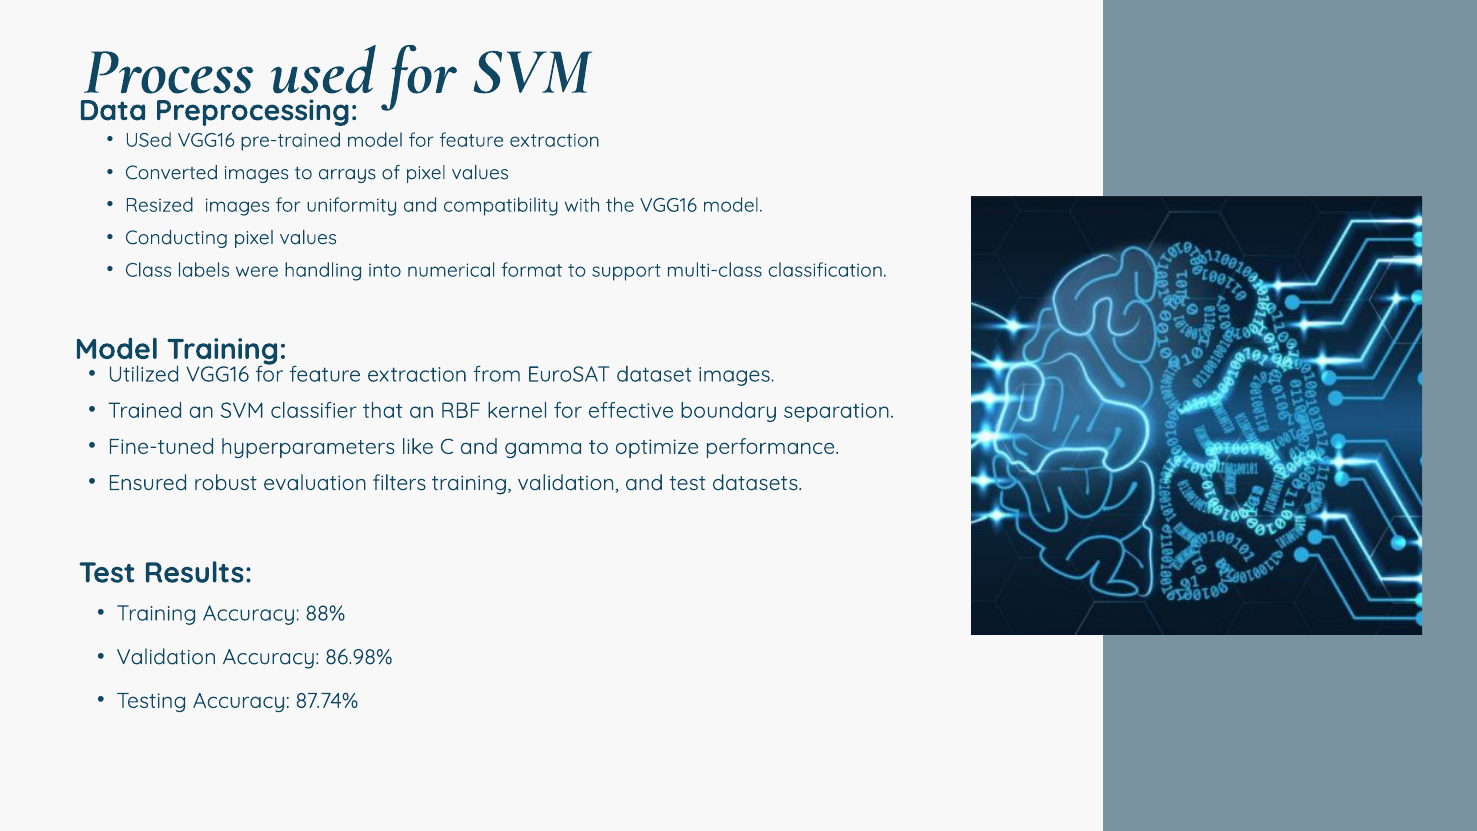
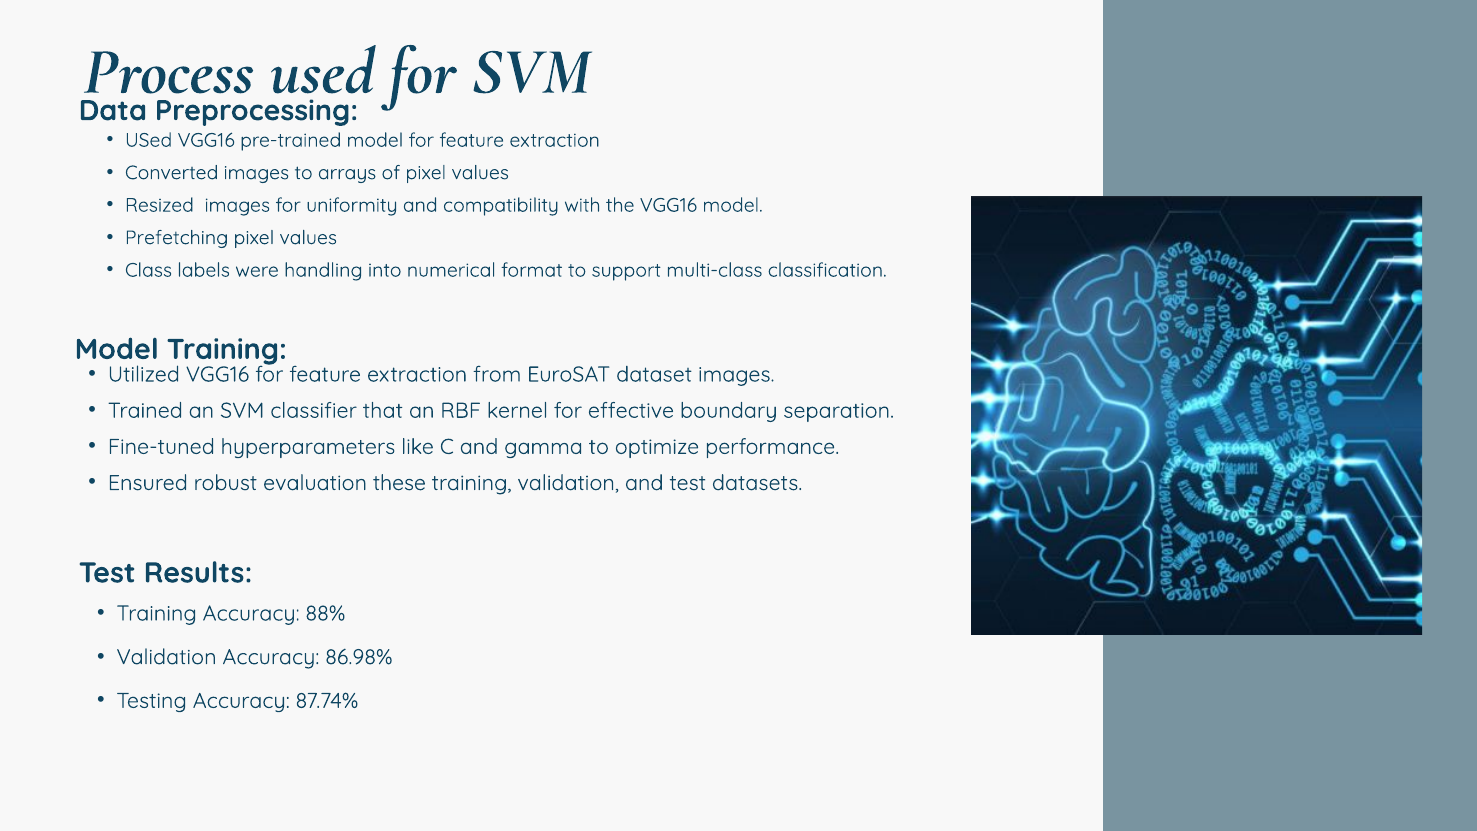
Conducting: Conducting -> Prefetching (177, 238)
filters: filters -> these (399, 483)
